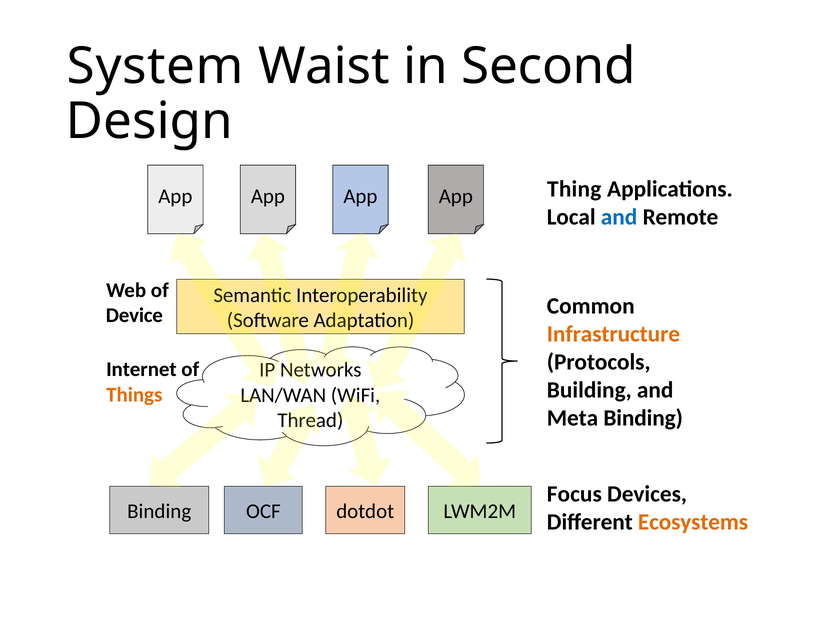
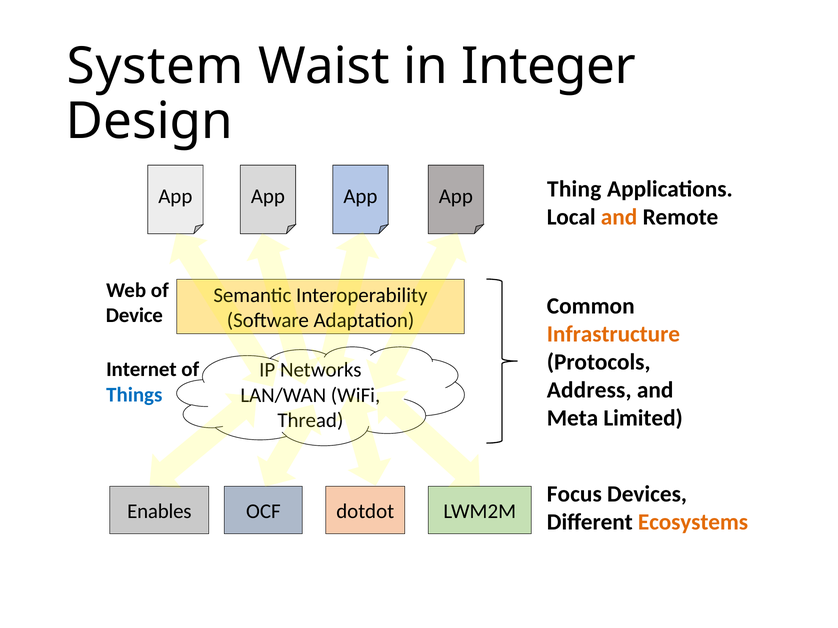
Second: Second -> Integer (549, 66)
and colour: blue -> orange (619, 217)
Building: Building -> Address (589, 390)
Things colour: orange -> blue (134, 395)
Meta Binding: Binding -> Limited (643, 418)
Binding: Binding -> Enables (159, 512)
